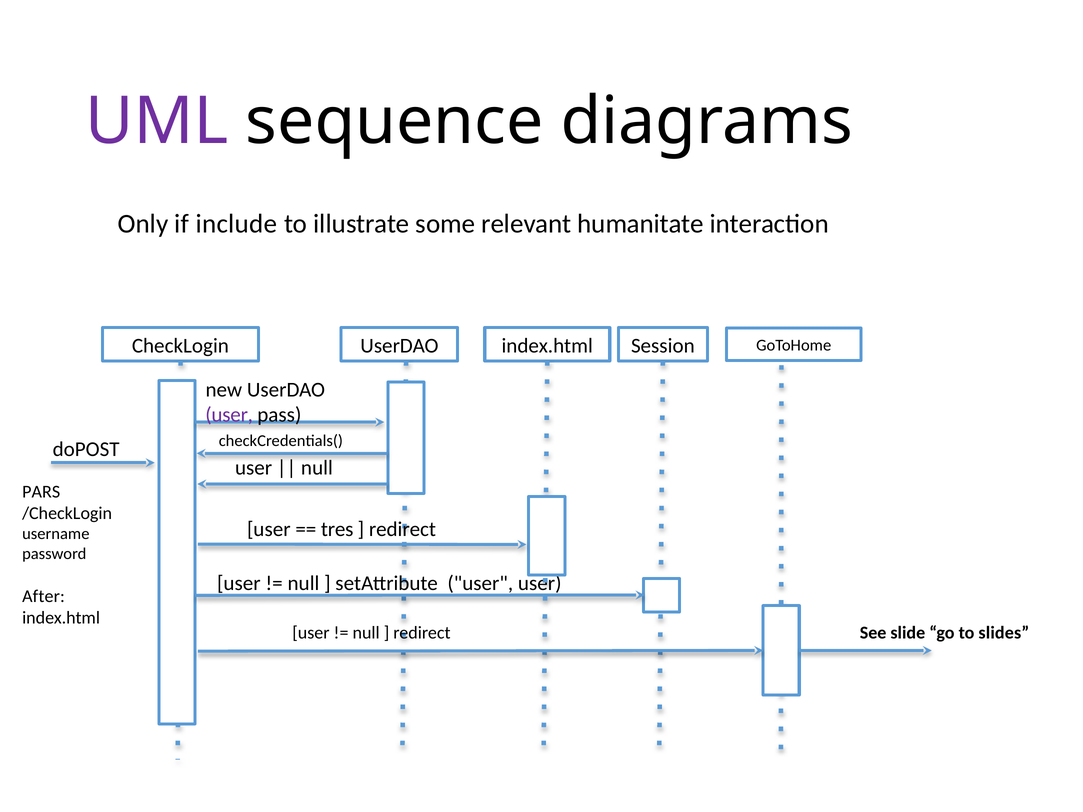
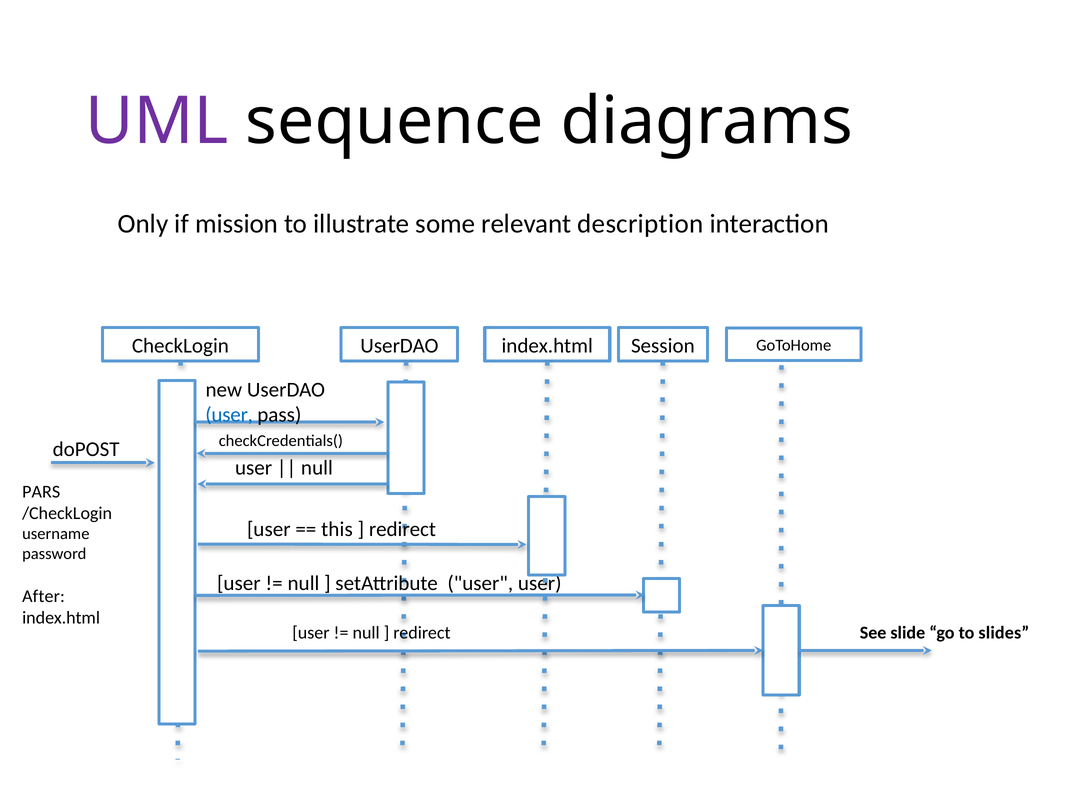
include: include -> mission (237, 224)
humanitate: humanitate -> description (640, 224)
user colour: purple -> blue (229, 415)
tres: tres -> this (337, 530)
